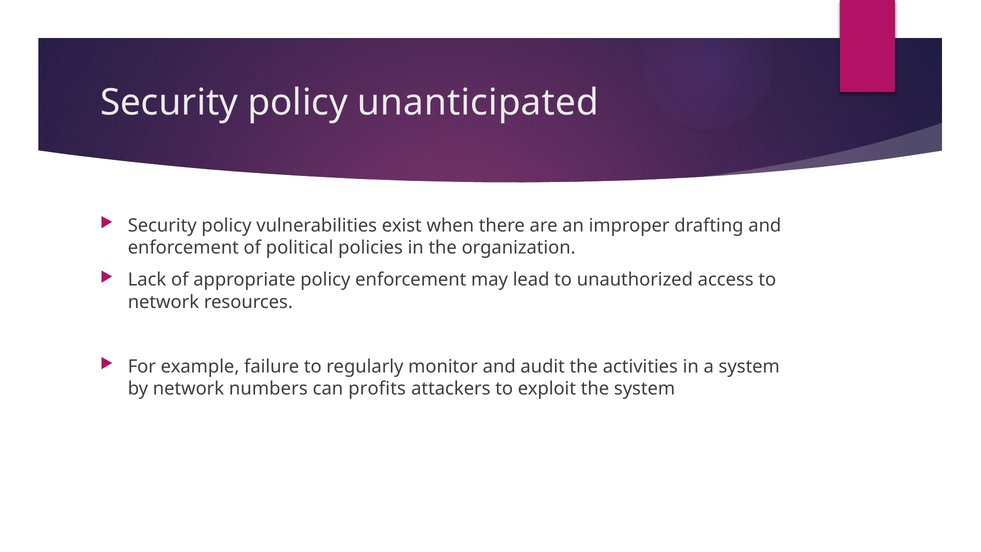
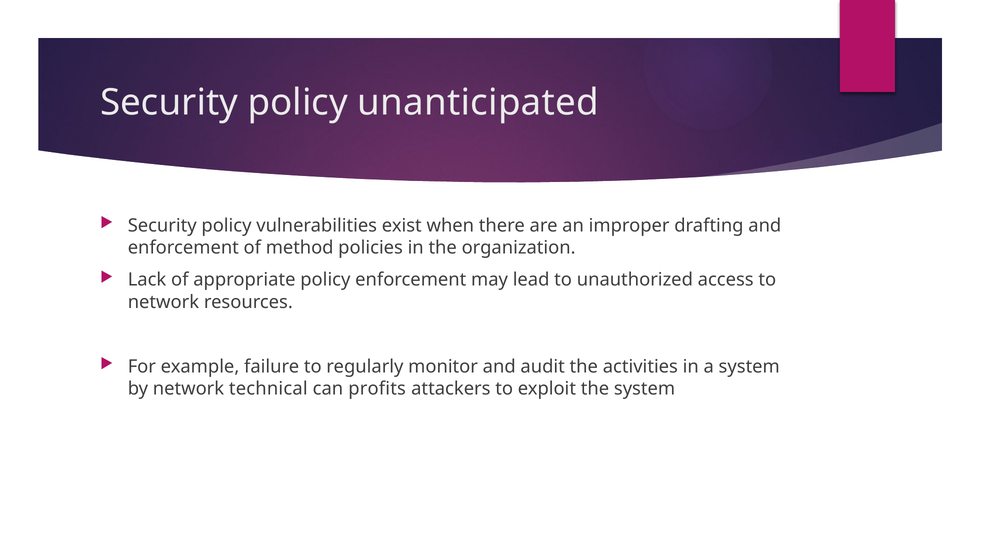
political: political -> method (300, 248)
numbers: numbers -> technical (268, 389)
